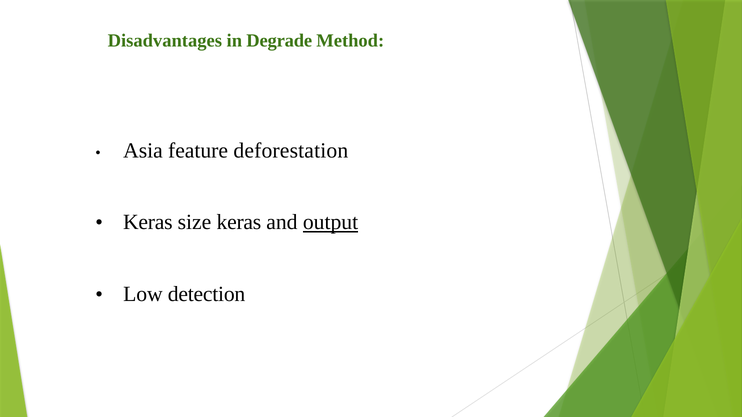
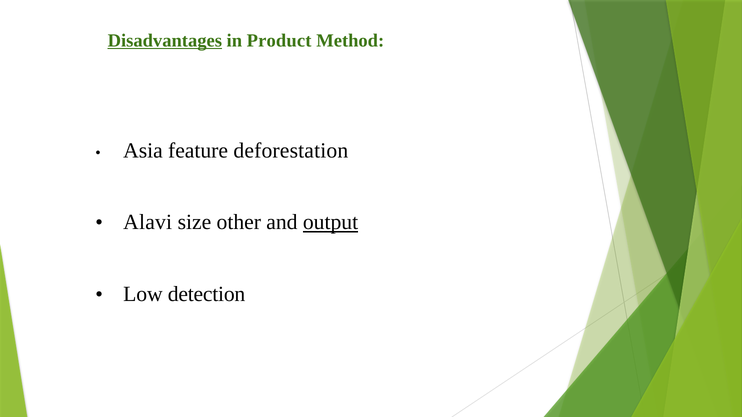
Disadvantages underline: none -> present (165, 41)
Degrade: Degrade -> Product (279, 41)
Keras: Keras -> Alavi (148, 223)
size keras: keras -> other (239, 223)
